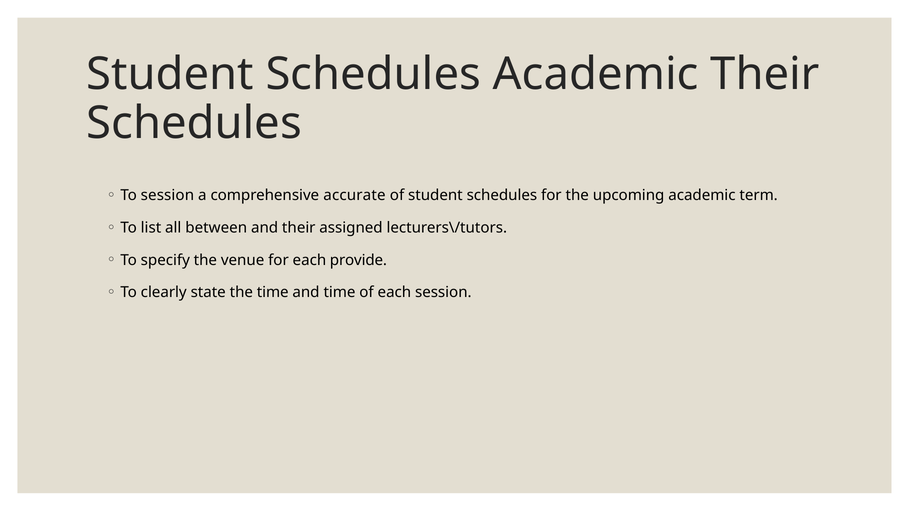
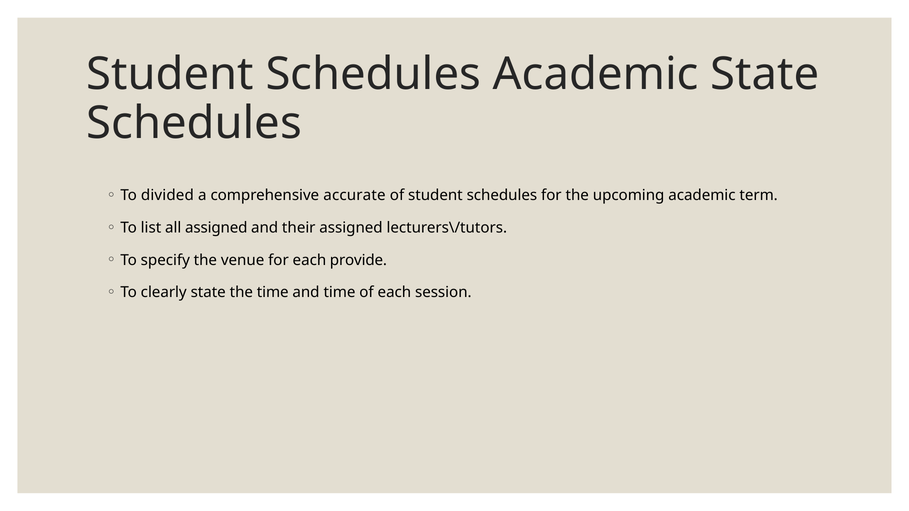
Academic Their: Their -> State (765, 74)
To session: session -> divided (167, 196)
all between: between -> assigned (216, 228)
